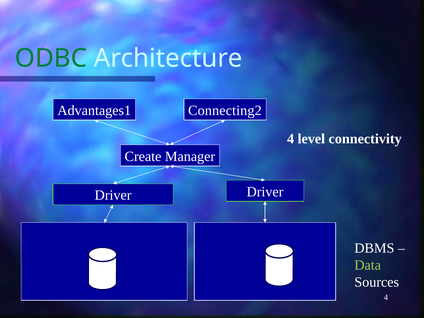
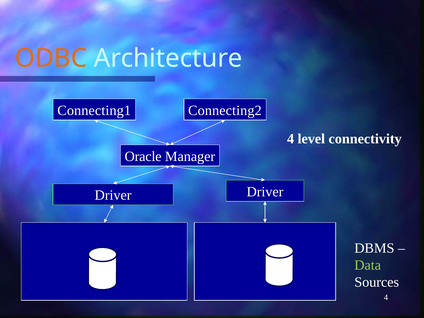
ODBC colour: green -> orange (51, 58)
Advantages1: Advantages1 -> Connecting1 (94, 110)
Create: Create -> Oracle (143, 156)
